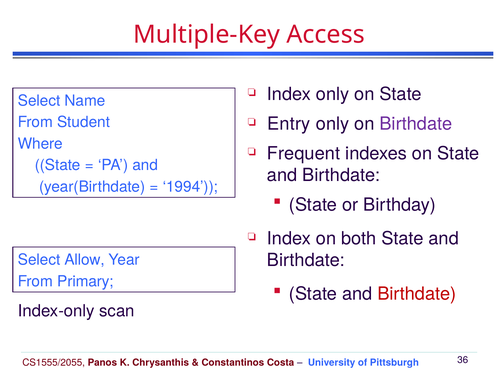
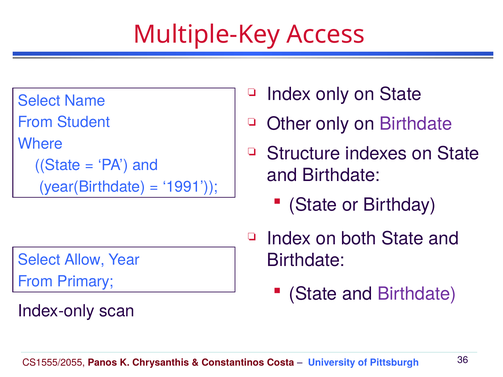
Entry: Entry -> Other (289, 124)
Frequent: Frequent -> Structure (304, 153)
1994: 1994 -> 1991 (190, 187)
Birthdate colour: red -> purple (417, 294)
